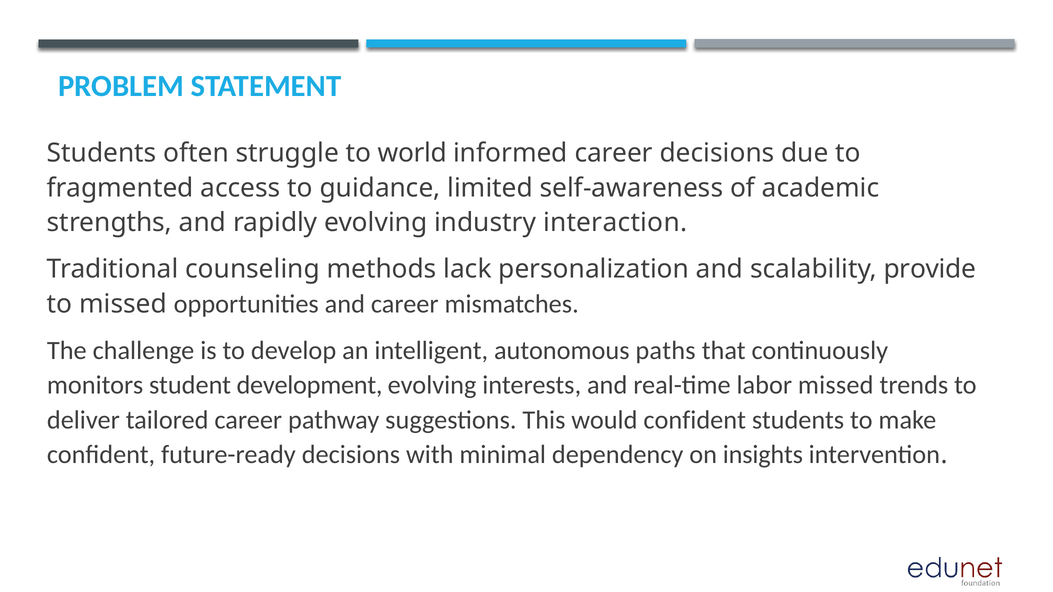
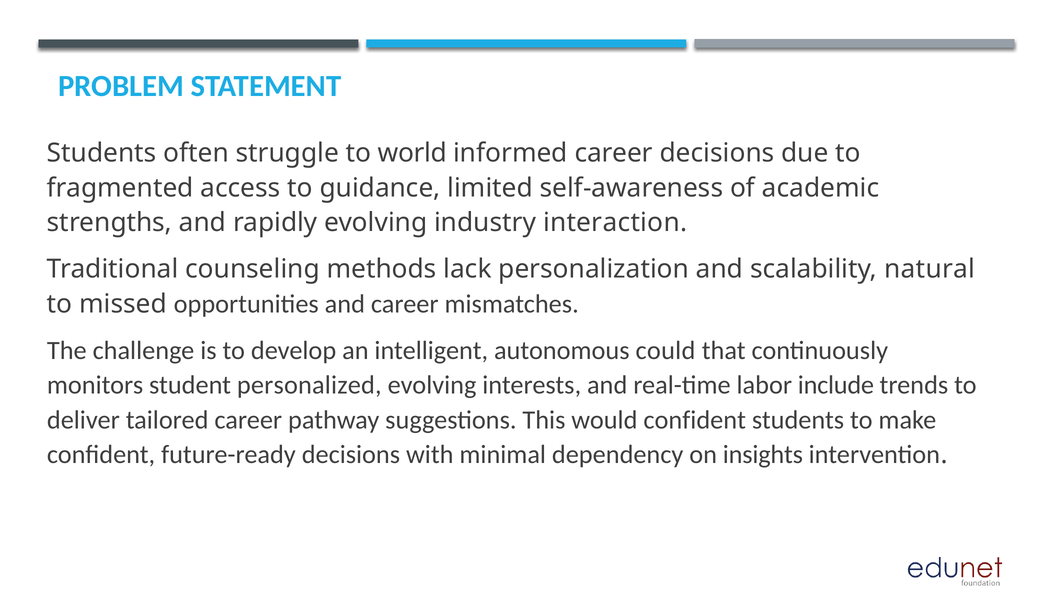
provide: provide -> natural (930, 269)
paths: paths -> could (665, 351)
development: development -> personalized (309, 385)
labor missed: missed -> include (836, 385)
